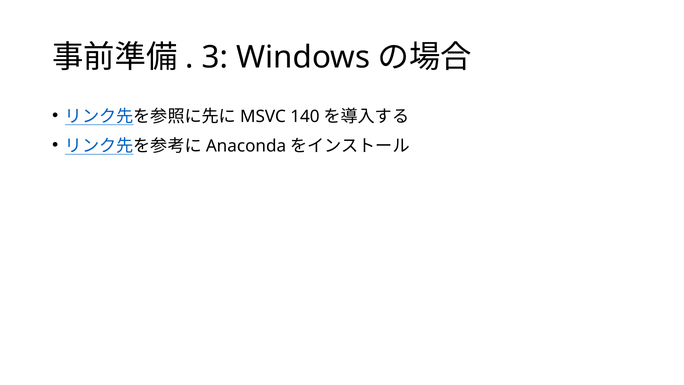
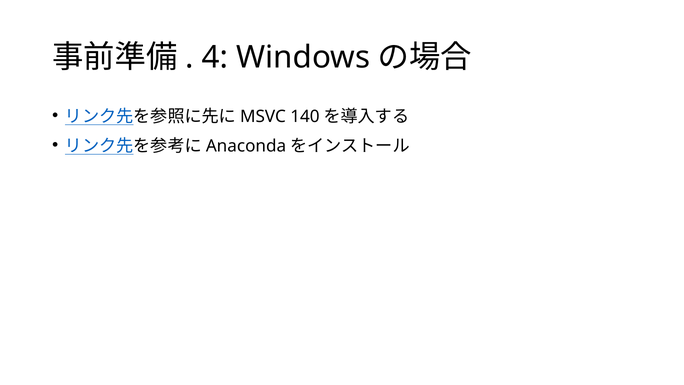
3: 3 -> 4 (215, 57)
